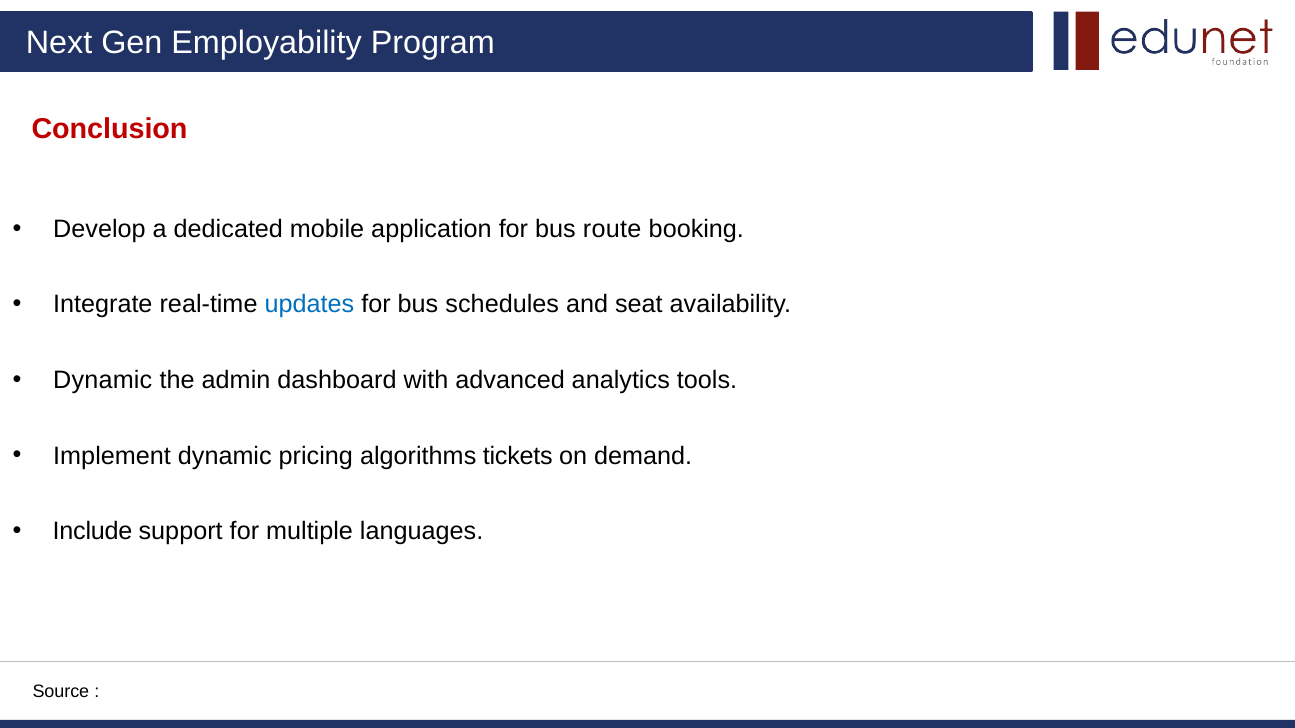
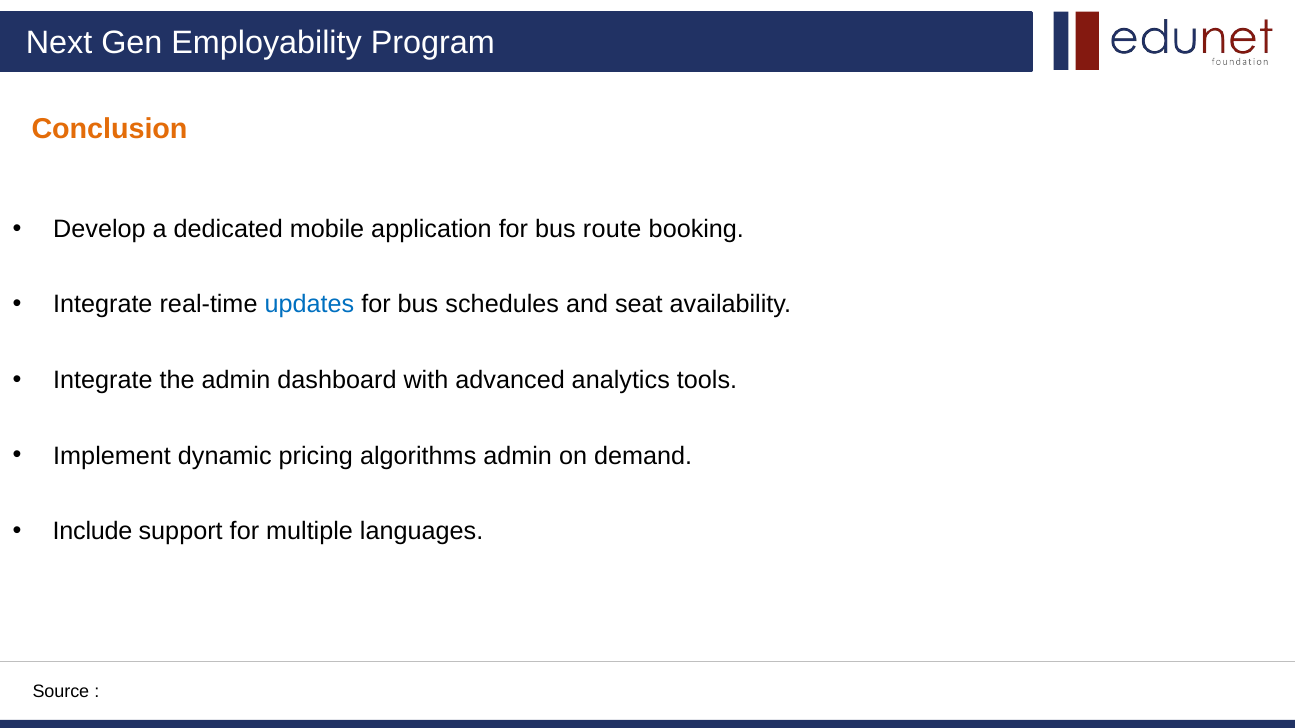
Conclusion colour: red -> orange (110, 129)
Dynamic: Dynamic -> Integrate (103, 380)
algorithms tickets: tickets -> admin (518, 456)
